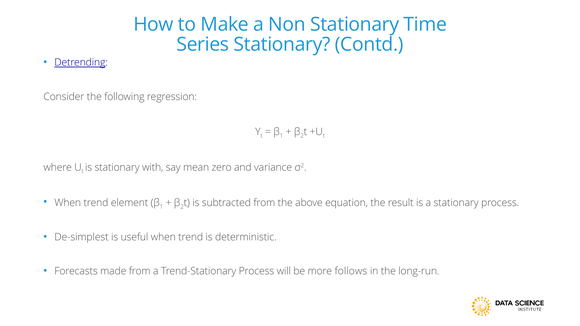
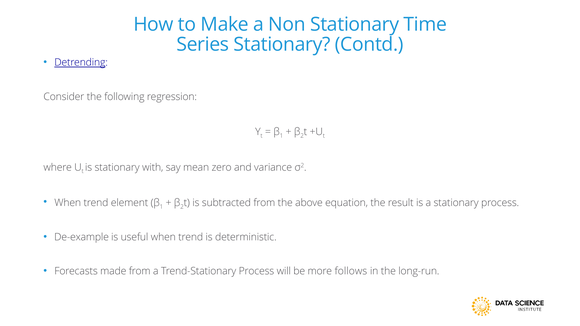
De-simplest: De-simplest -> De-example (82, 237)
